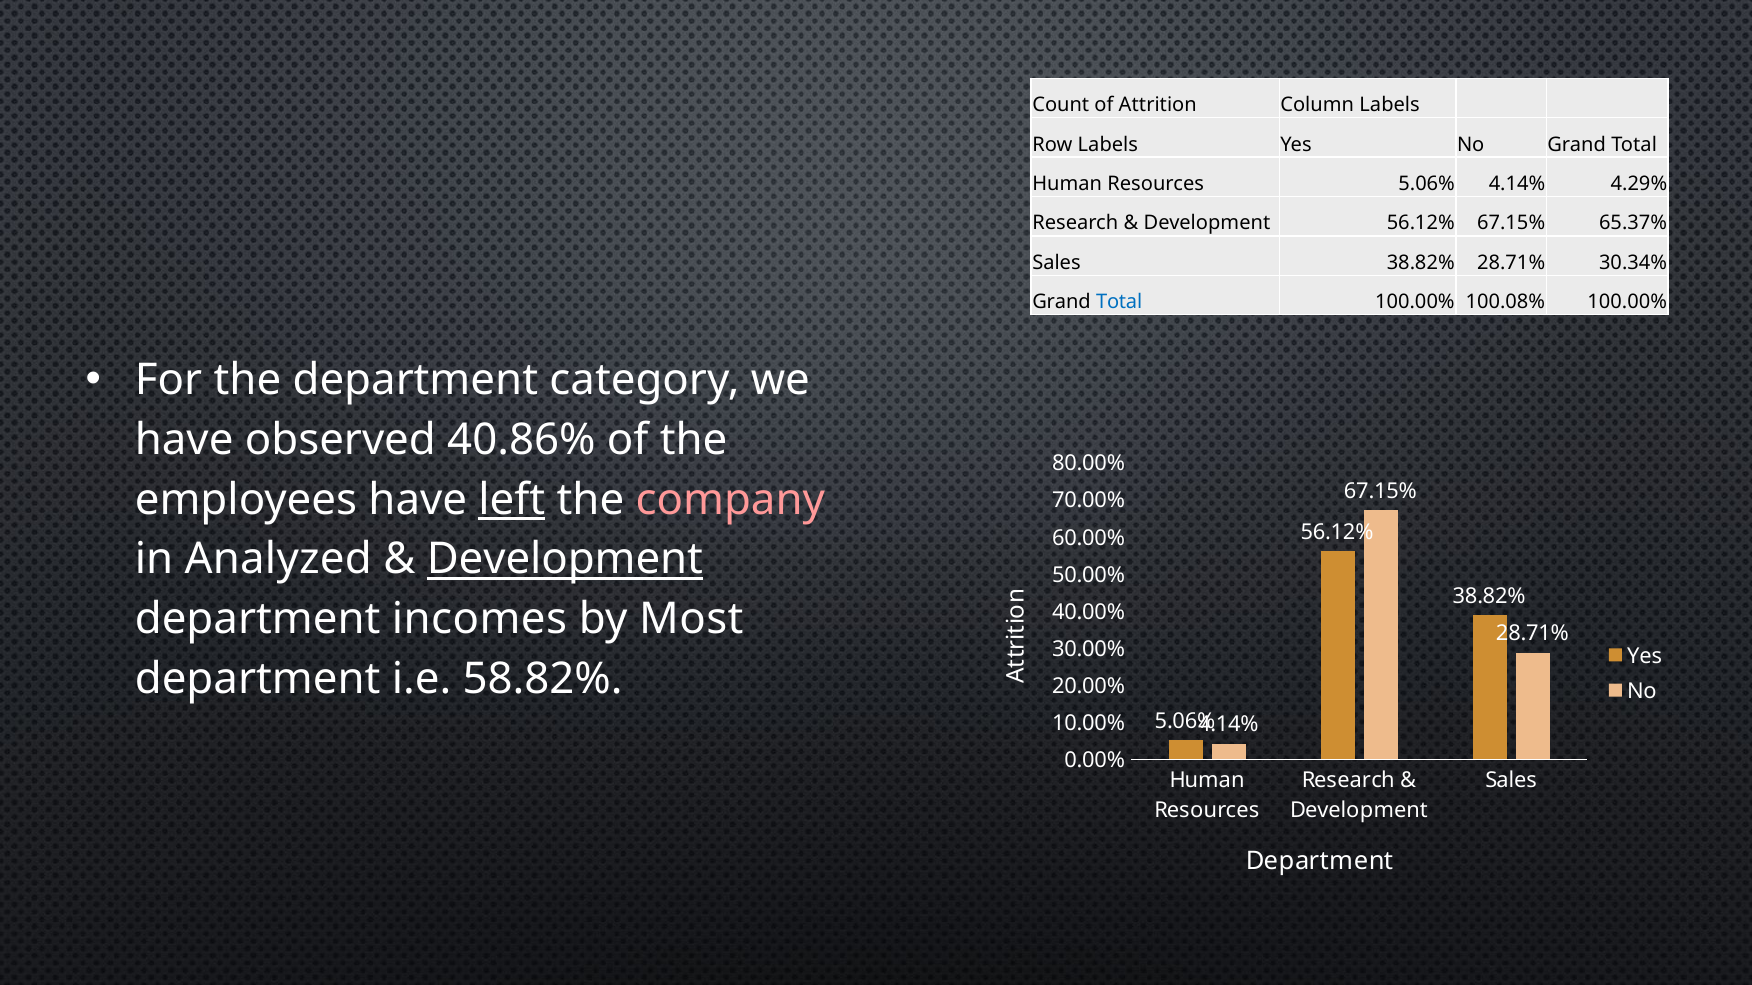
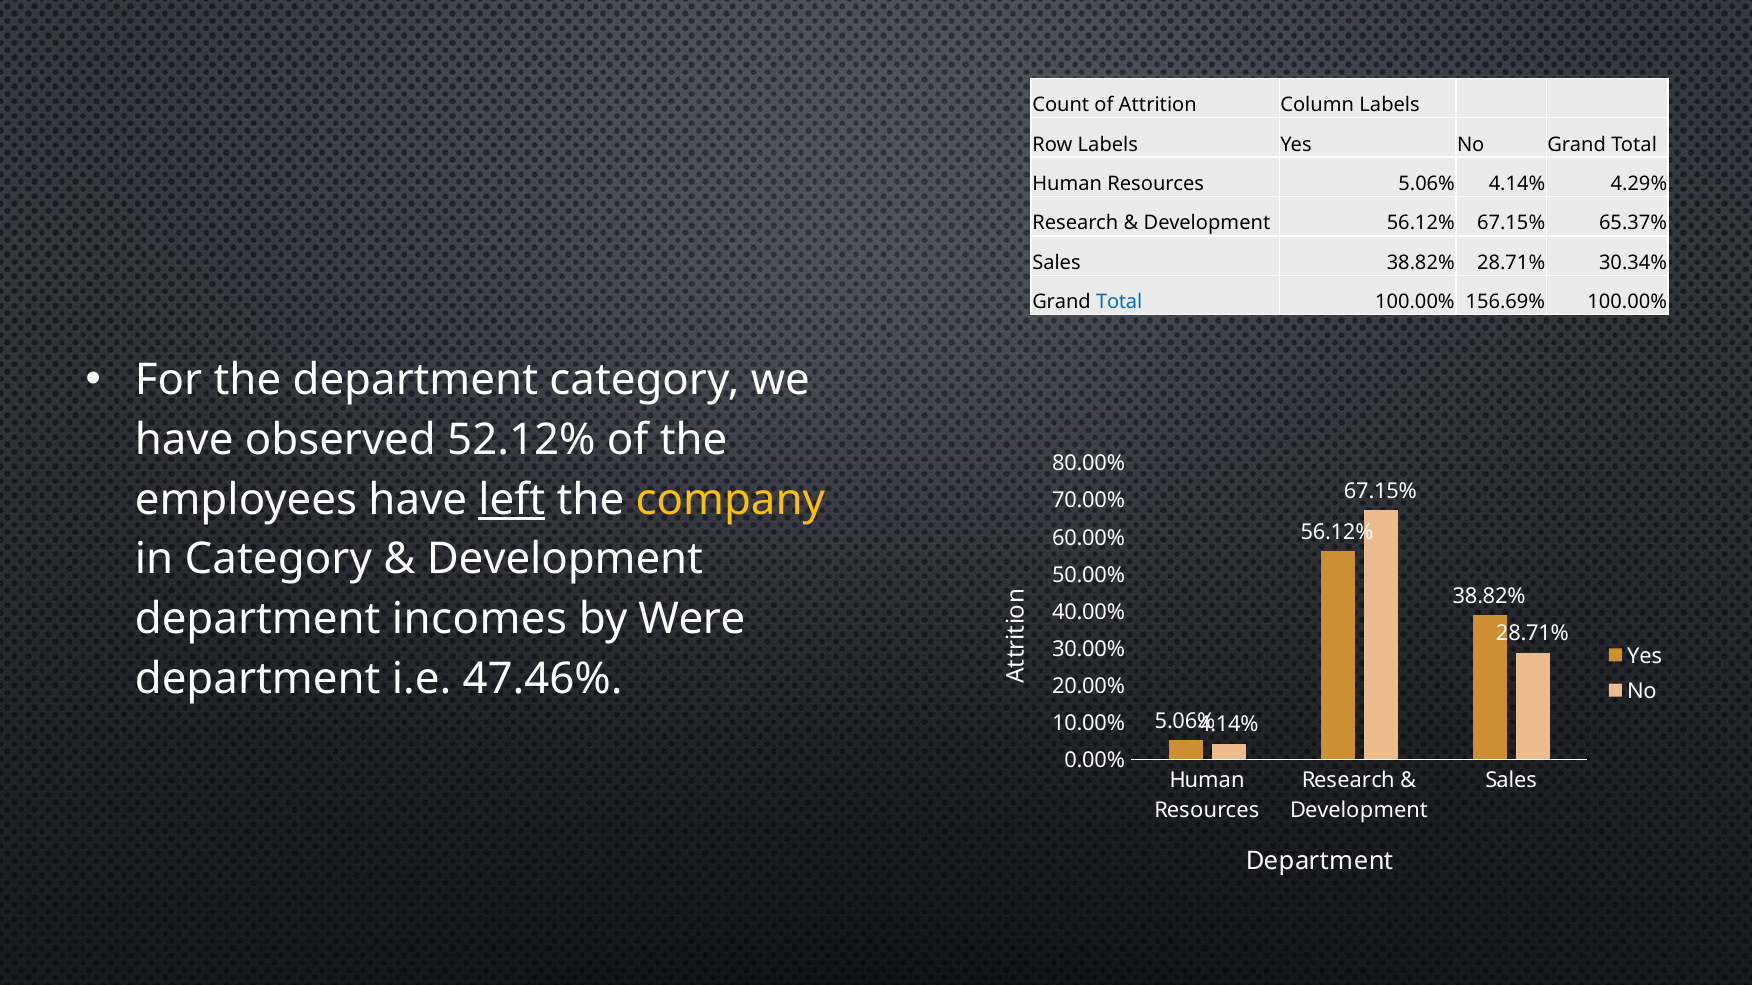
100.08%: 100.08% -> 156.69% (1505, 302)
40.86%: 40.86% -> 52.12% (521, 440)
company colour: pink -> yellow (730, 500)
in Analyzed: Analyzed -> Category (278, 560)
Development underline: present -> none (565, 560)
Most: Most -> Were (692, 619)
58.82%: 58.82% -> 47.46% (543, 679)
